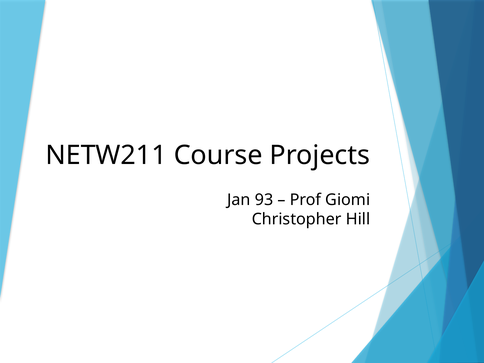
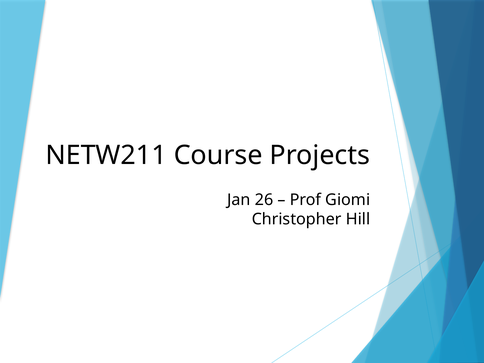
93: 93 -> 26 (264, 200)
